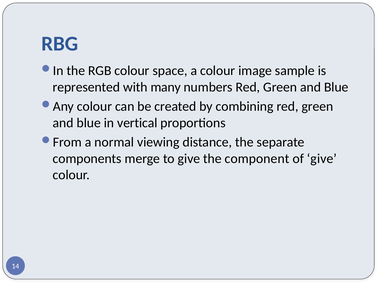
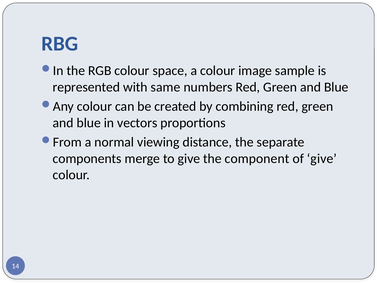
many: many -> same (166, 87)
vertical: vertical -> vectors (137, 123)
